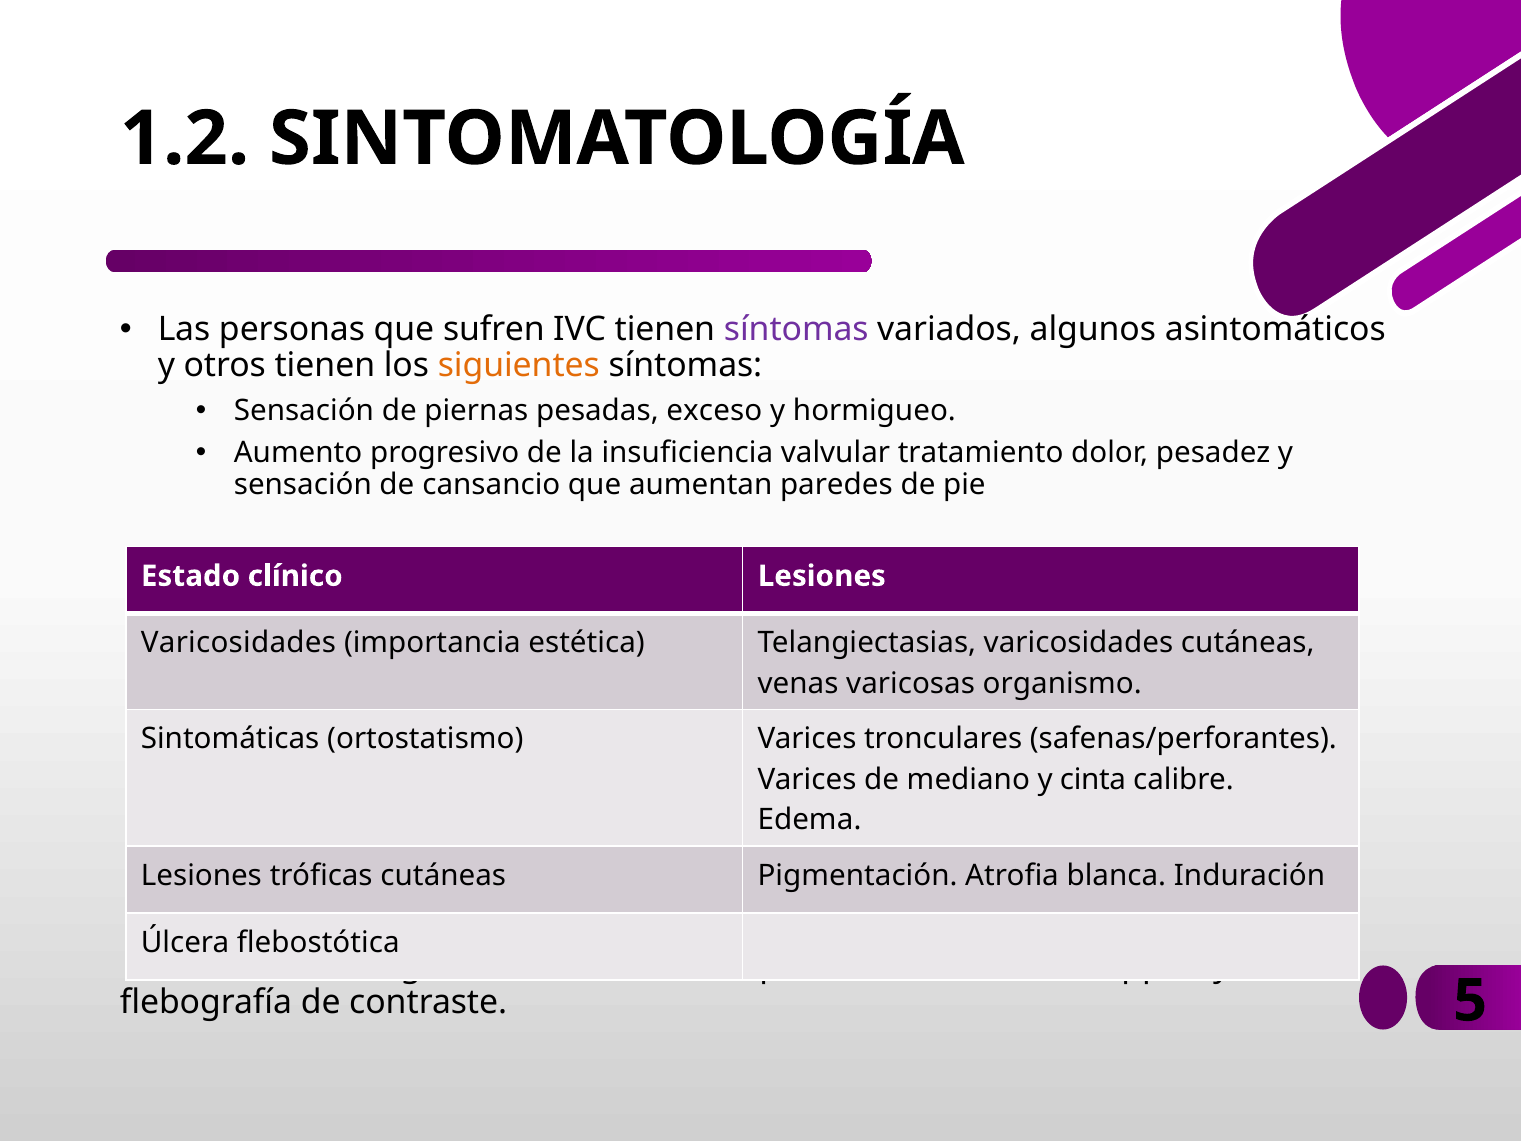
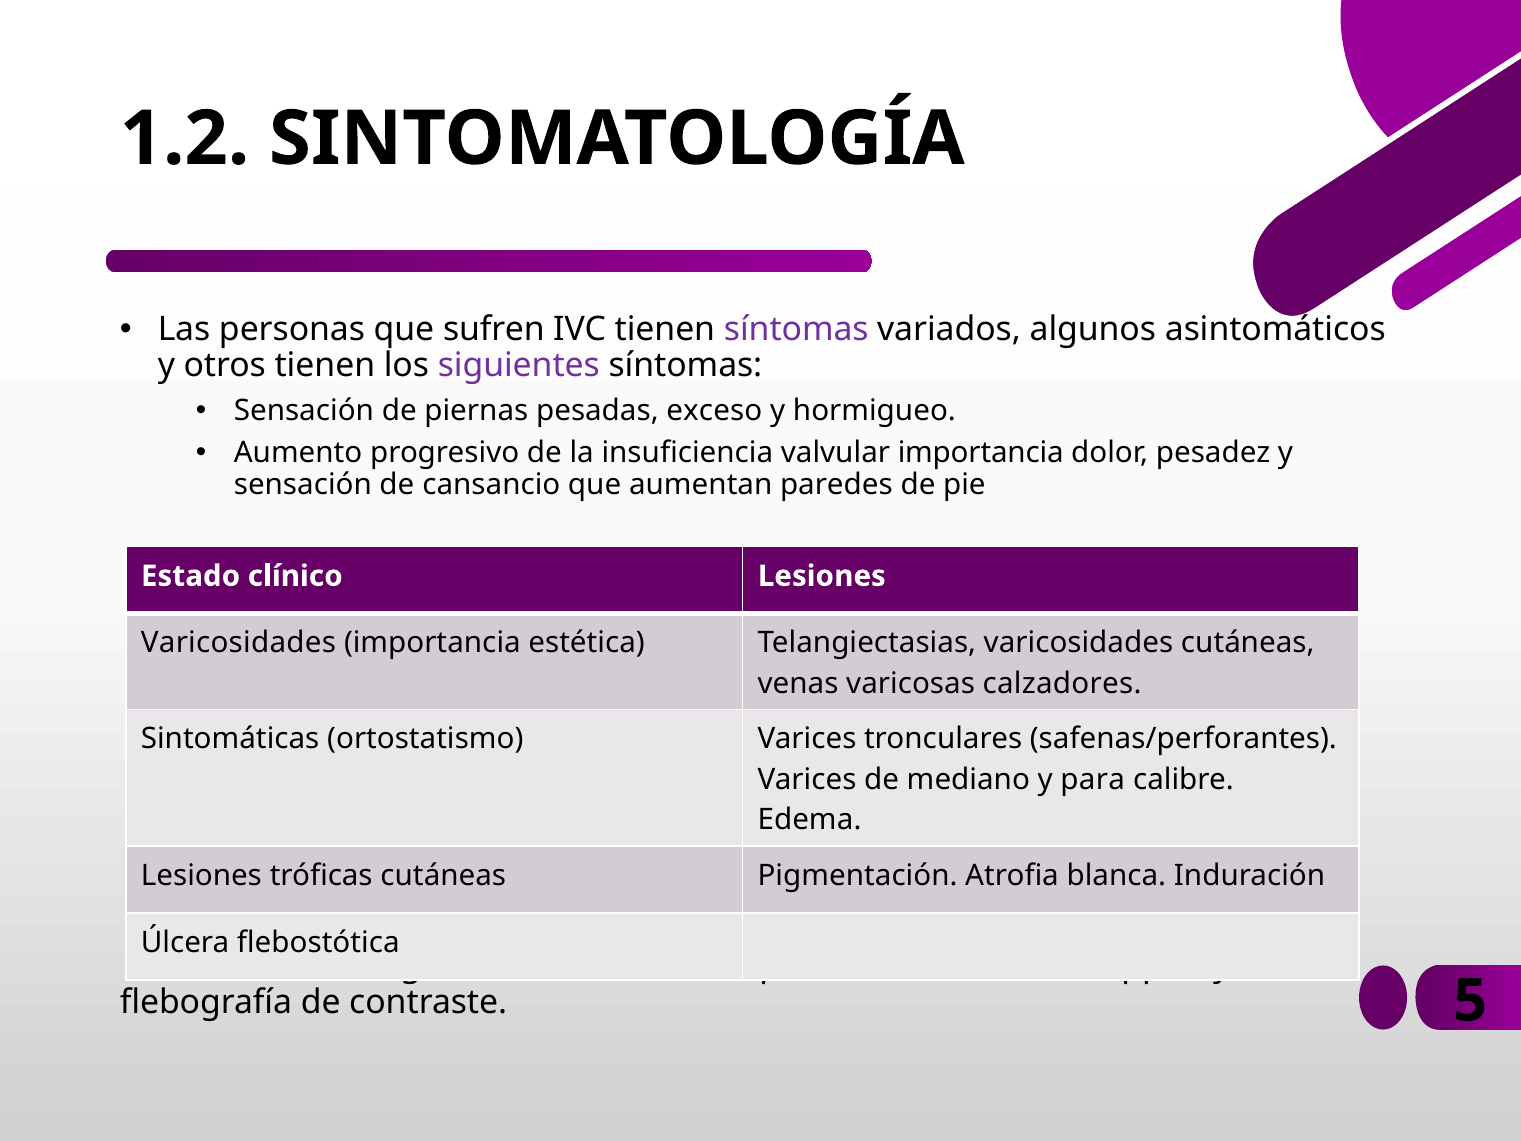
siguientes colour: orange -> purple (519, 366)
valvular tratamiento: tratamiento -> importancia (981, 453)
organismo: organismo -> calzadores (1062, 683)
cinta: cinta -> para (1093, 779)
